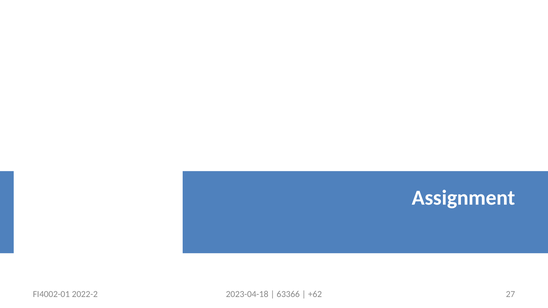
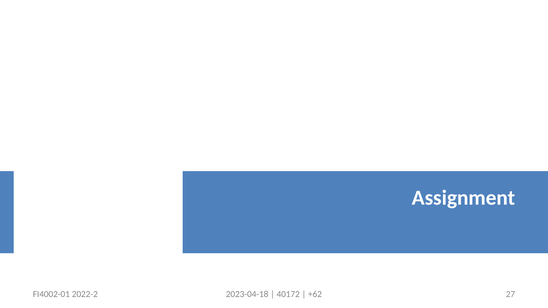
63366: 63366 -> 40172 (288, 295)
